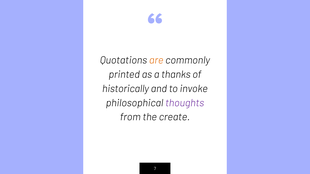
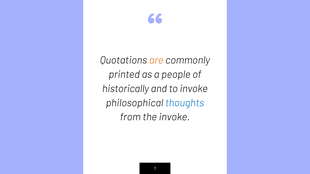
thanks: thanks -> people (176, 75)
thoughts colour: purple -> blue (185, 103)
the create: create -> invoke (174, 117)
